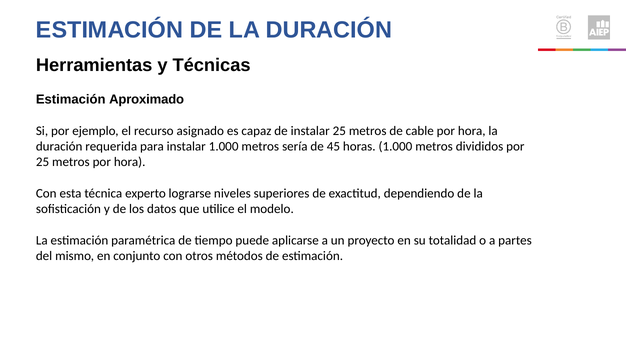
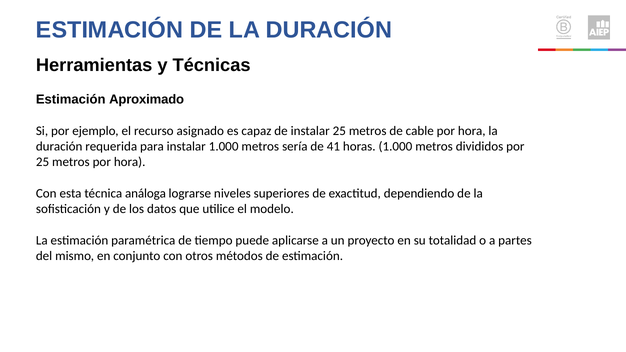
45: 45 -> 41 (333, 146)
experto: experto -> análoga (145, 193)
